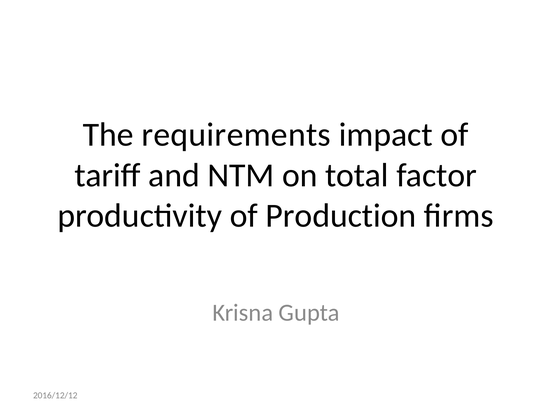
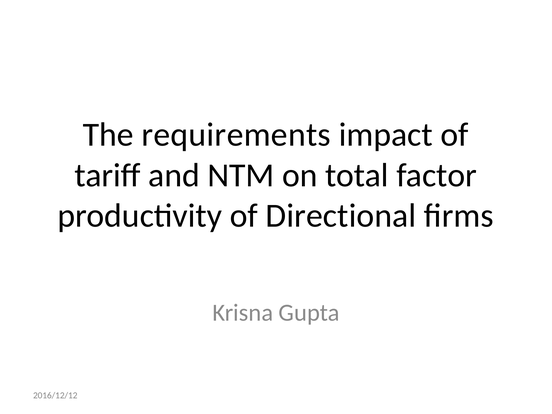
Production: Production -> Directional (341, 216)
